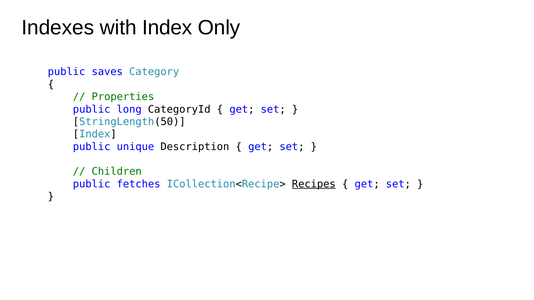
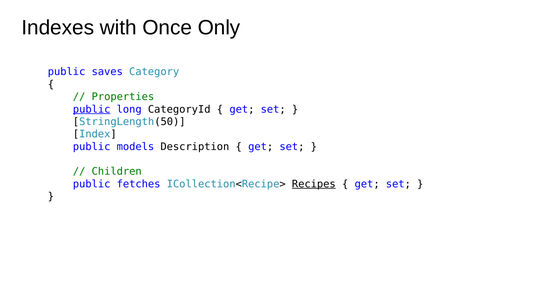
with Index: Index -> Once (167, 28)
public underline: none -> present (92, 109)
unique: unique -> models (135, 147)
